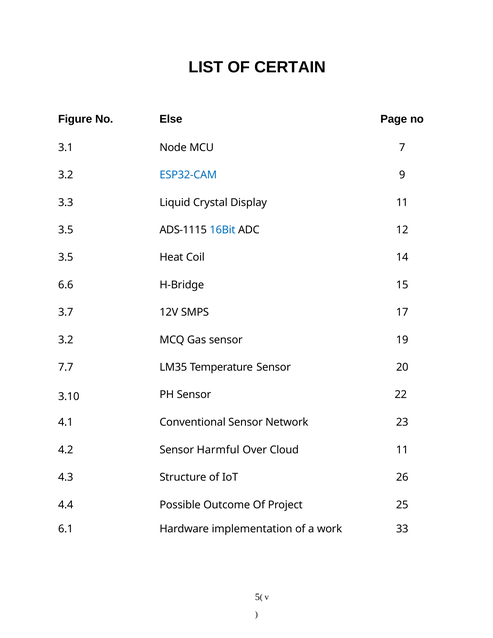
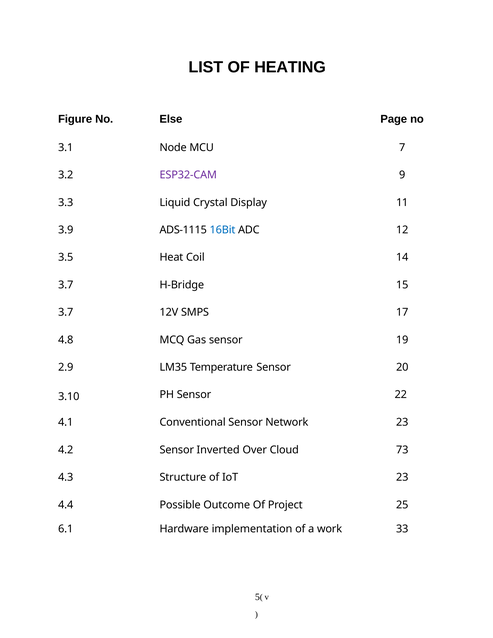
CERTAIN: CERTAIN -> HEATING (290, 67)
ESP32-CAM colour: blue -> purple (188, 175)
3.5: 3.5 -> 3.9 (66, 230)
6.6: 6.6 -> 3.7 (66, 285)
3.2: 3.2 -> 4.8 (66, 340)
7.7: 7.7 -> 2.9 (66, 367)
Harmful: Harmful -> Inverted (218, 450)
Cloud 11: 11 -> 73 (402, 450)
IoT 26: 26 -> 23 (402, 477)
